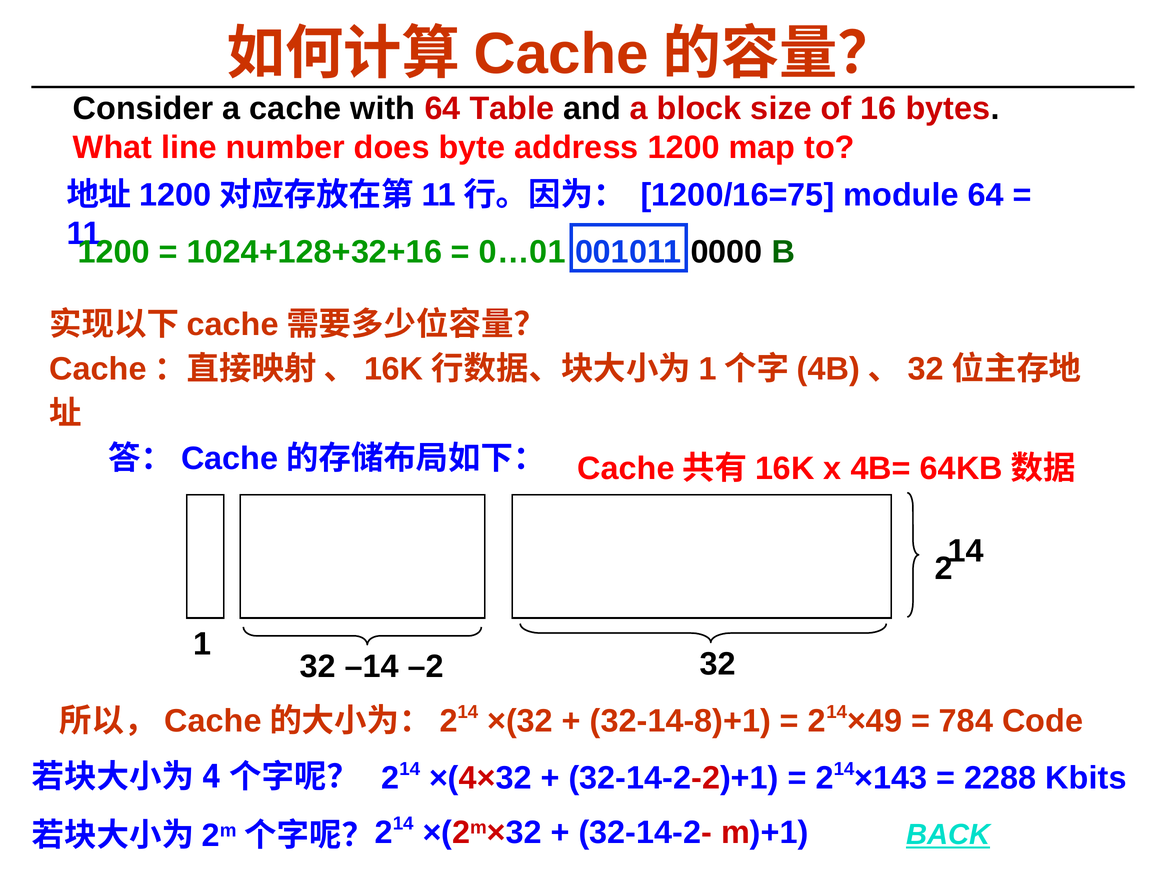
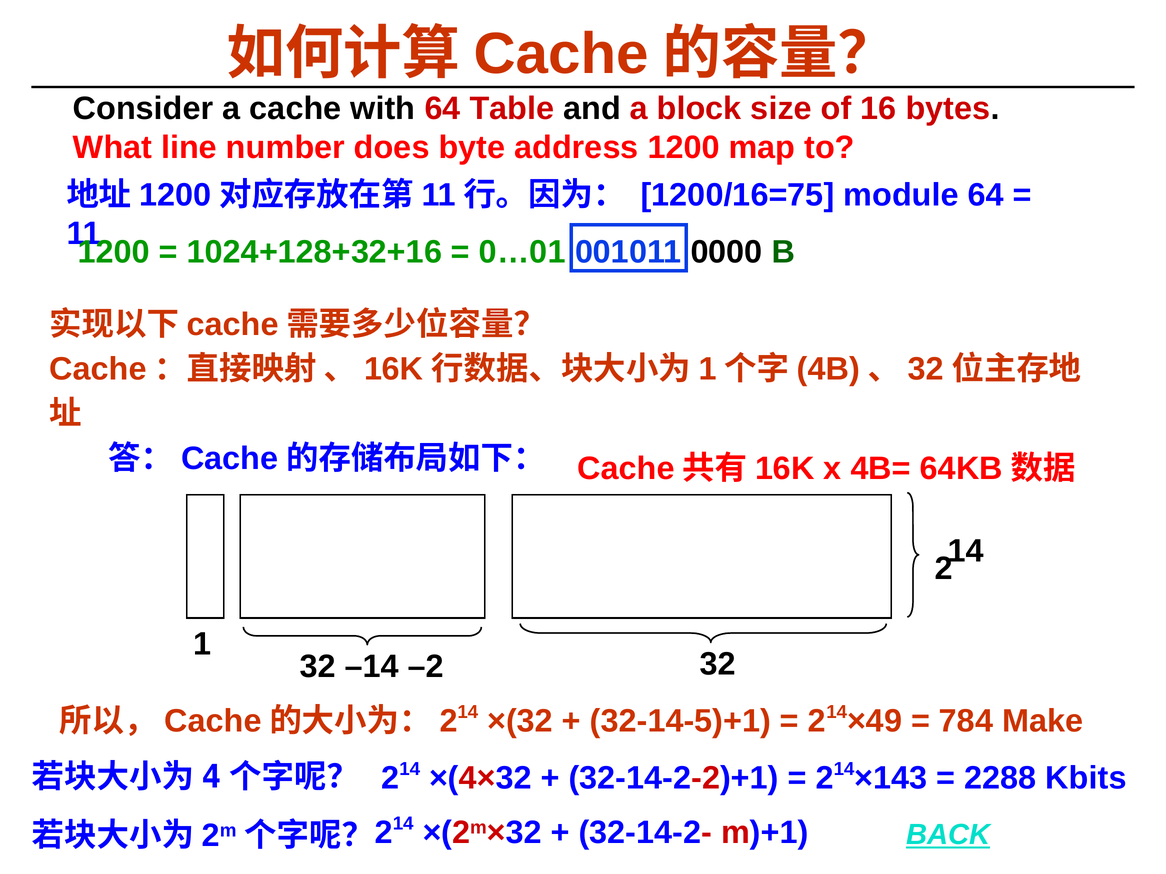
32-14-8)+1: 32-14-8)+1 -> 32-14-5)+1 (680, 721)
Code: Code -> Make (1043, 721)
